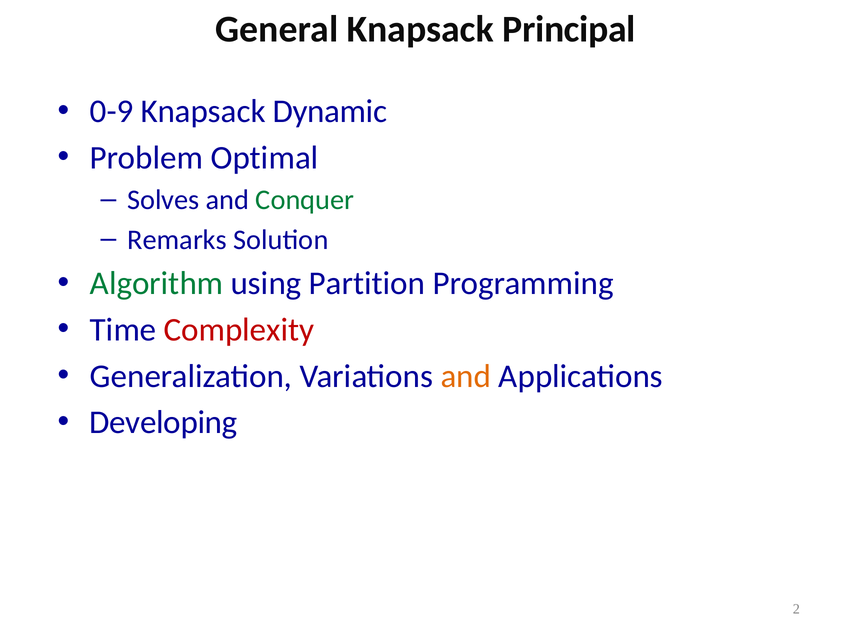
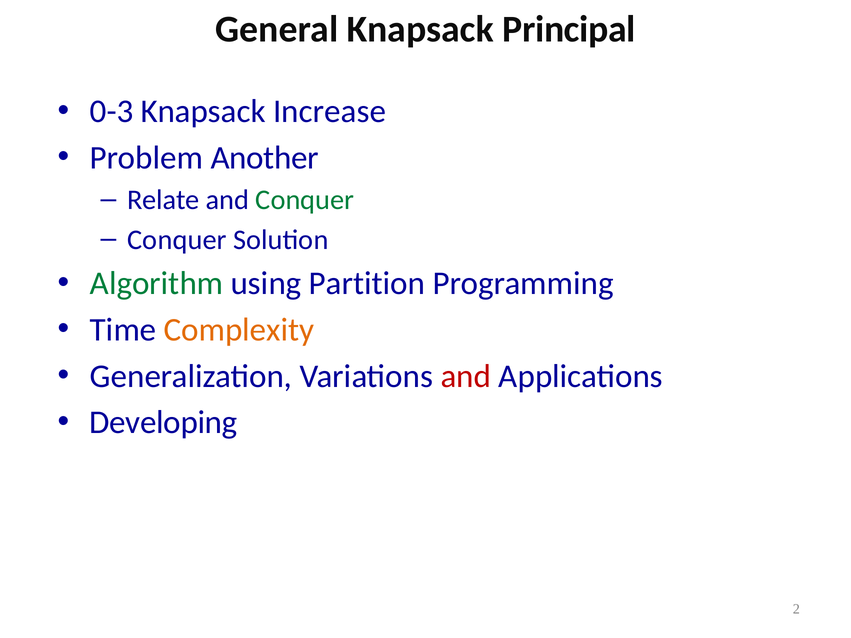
0-9: 0-9 -> 0-3 (112, 111)
Dynamic: Dynamic -> Increase (330, 111)
Optimal: Optimal -> Another (265, 158)
Solves: Solves -> Relate (163, 200)
Remarks: Remarks -> Conquer (177, 240)
Complexity colour: red -> orange (239, 330)
and colour: orange -> red (466, 376)
